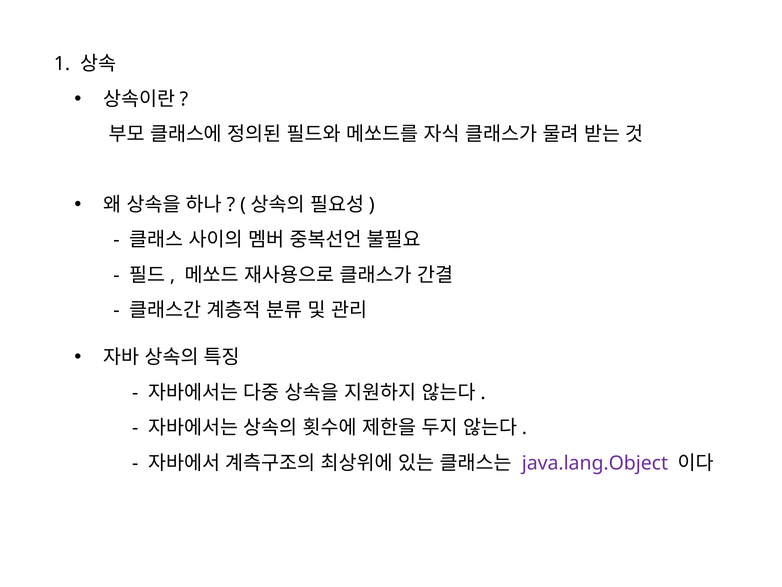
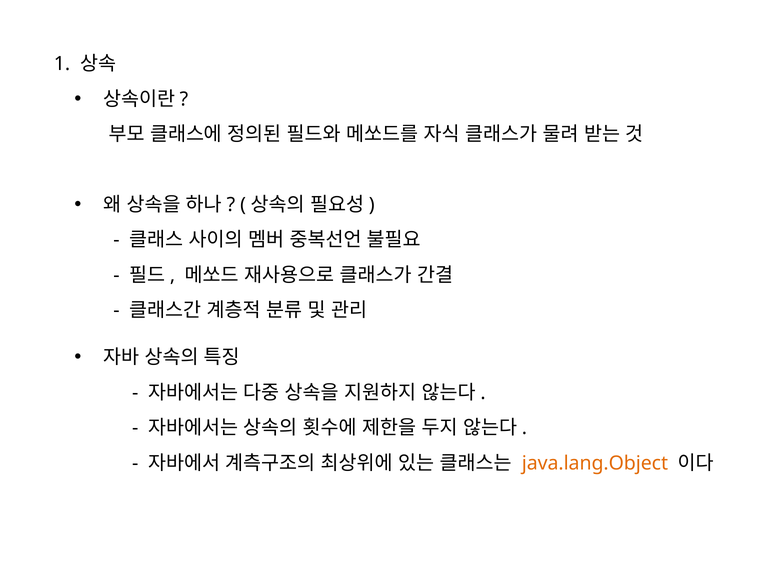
java.lang.Object colour: purple -> orange (595, 463)
